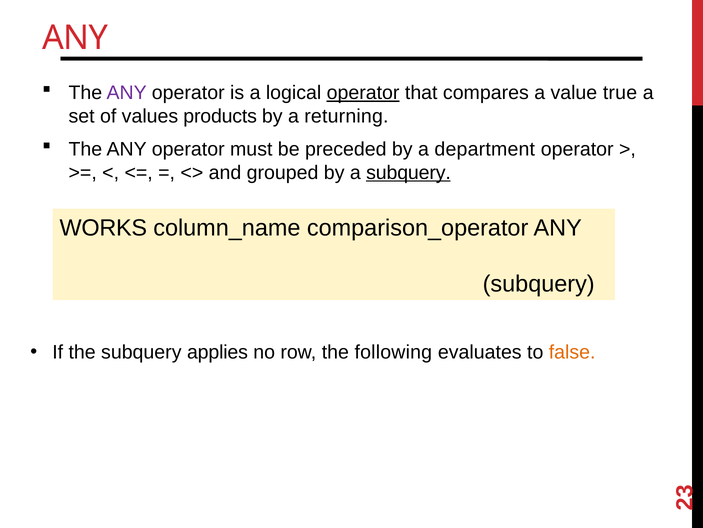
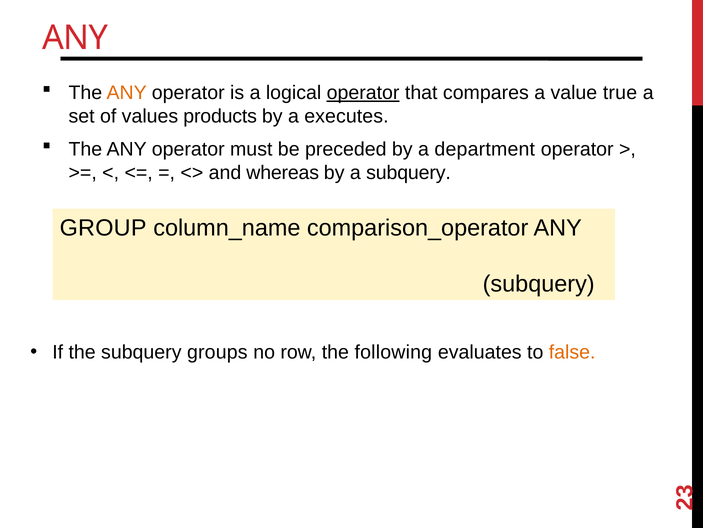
ANY colour: purple -> orange (127, 93)
returning: returning -> executes (346, 116)
grouped: grouped -> whereas (283, 172)
subquery underline: present -> none (409, 172)
WORKS: WORKS -> GROUP (103, 228)
applies: applies -> groups (217, 352)
